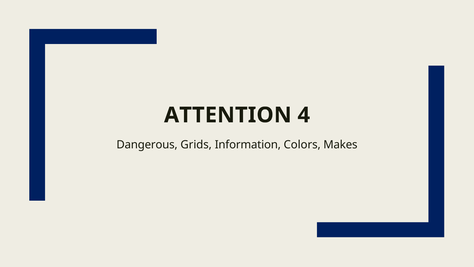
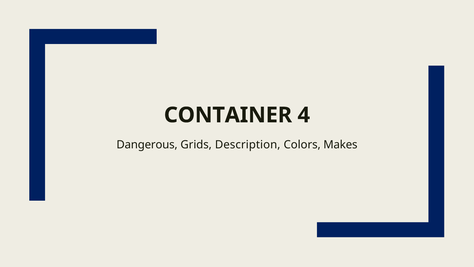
ATTENTION: ATTENTION -> CONTAINER (228, 115)
Information: Information -> Description (248, 144)
